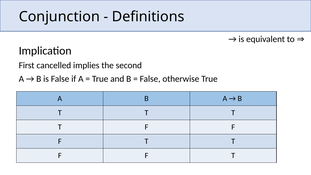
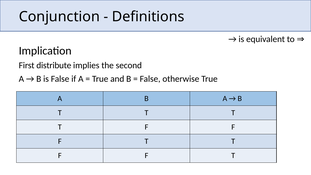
cancelled: cancelled -> distribute (54, 65)
